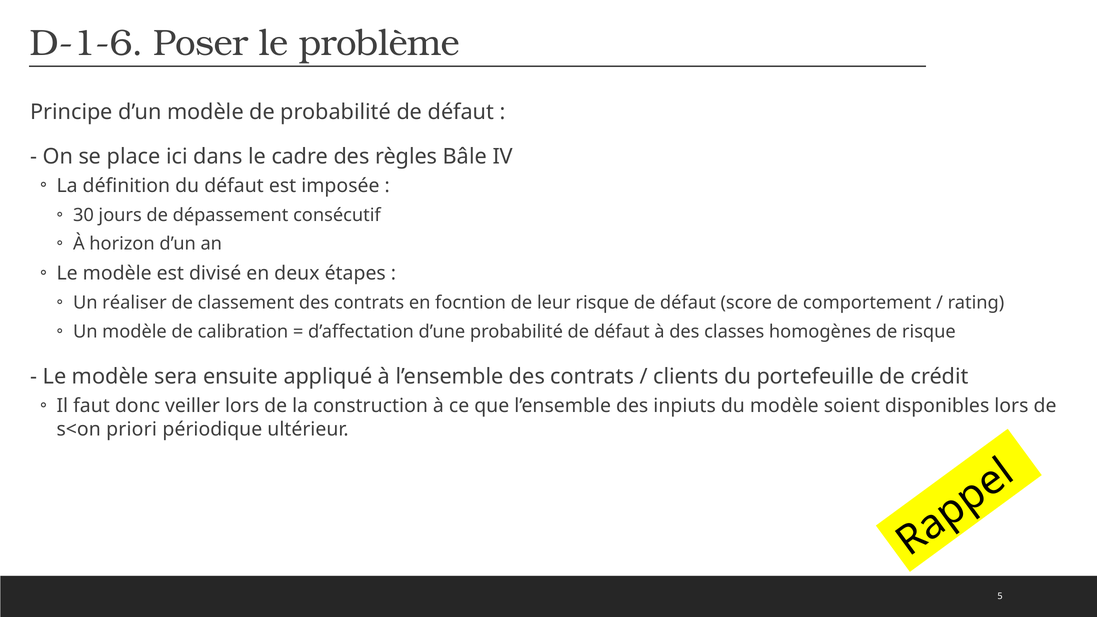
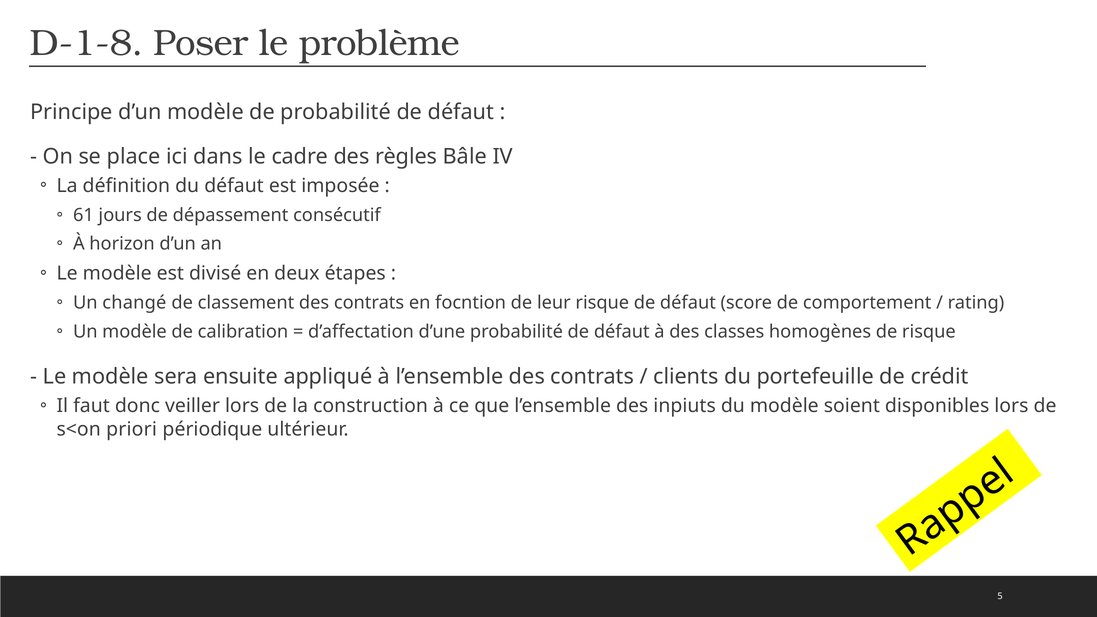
D-1-6: D-1-6 -> D-1-8 (87, 43)
30: 30 -> 61 (83, 215)
réaliser: réaliser -> changé (134, 303)
